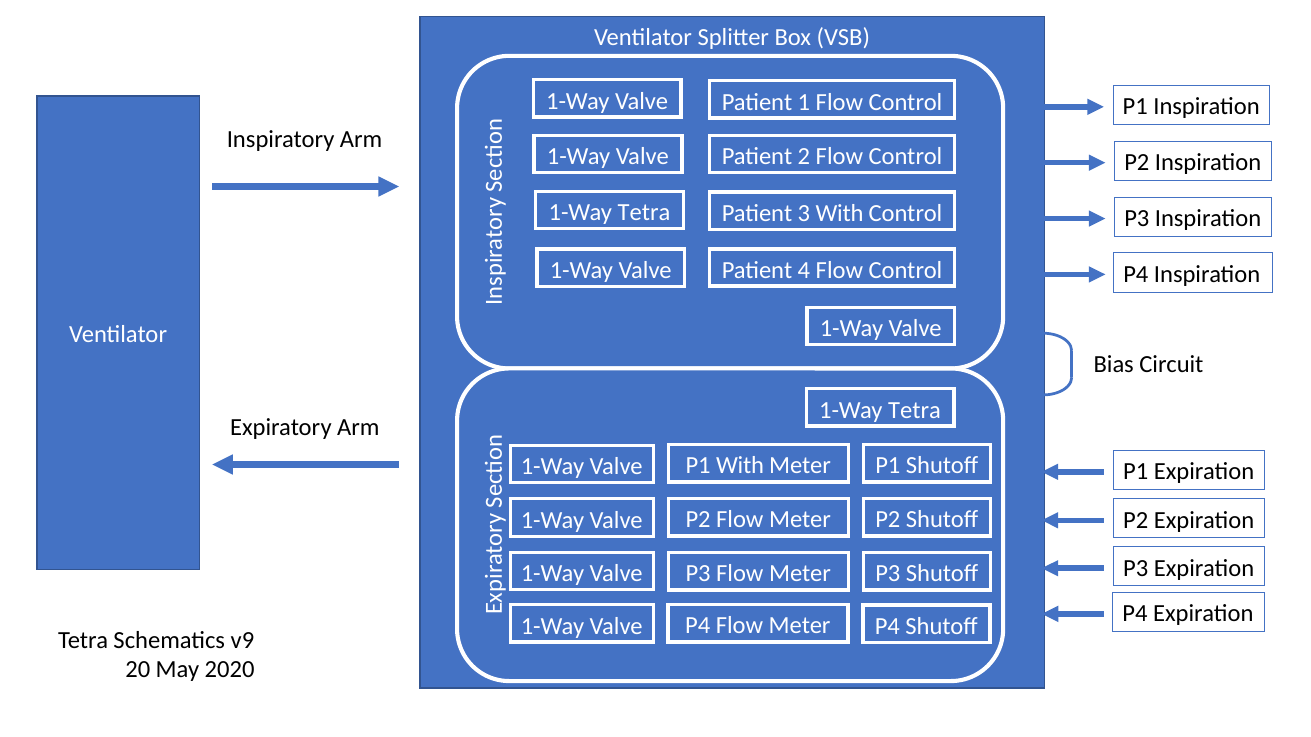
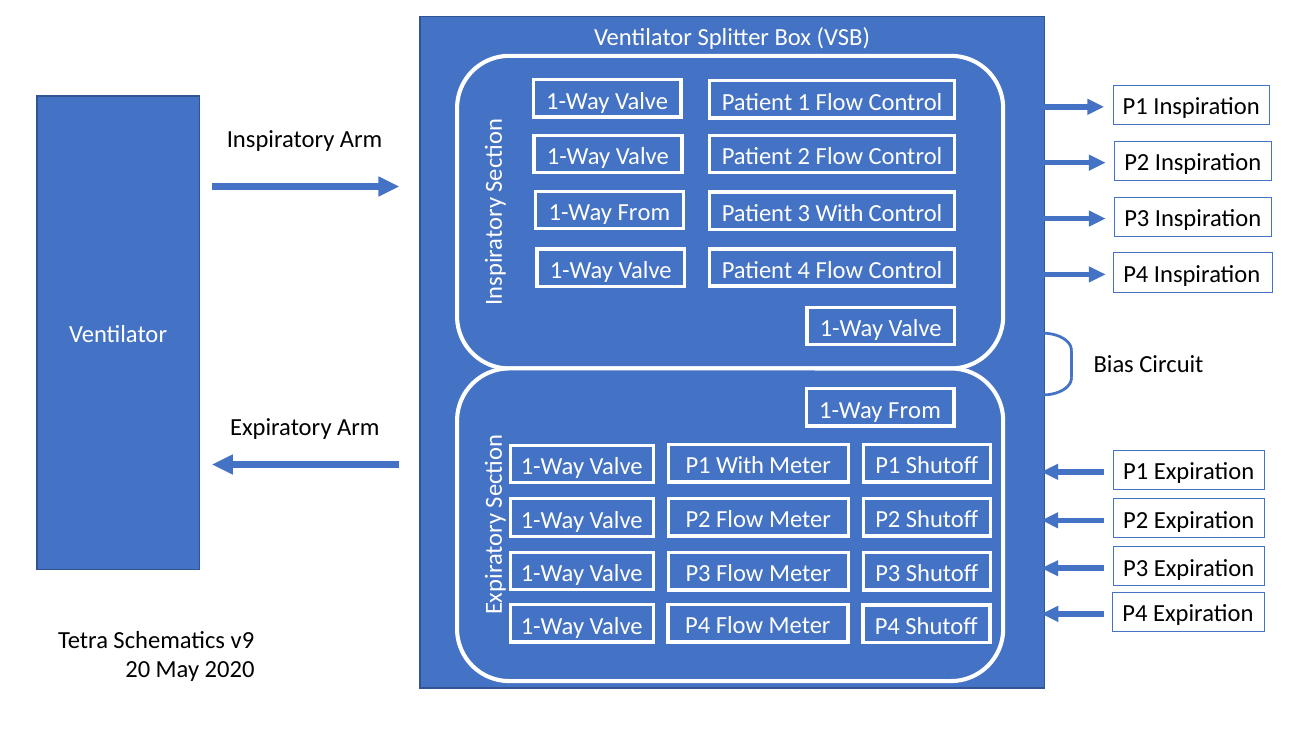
Tetra: Tetra -> From (644, 213)
Tetra: Tetra -> From (915, 410)
